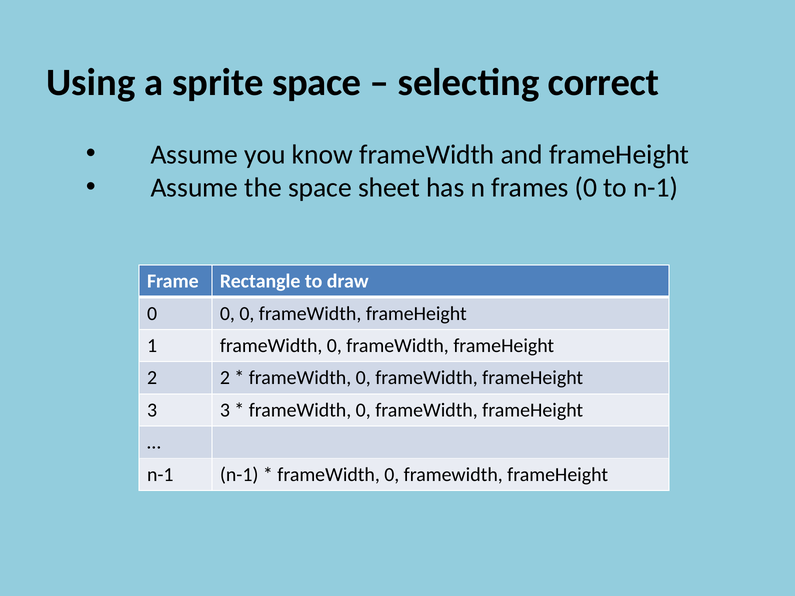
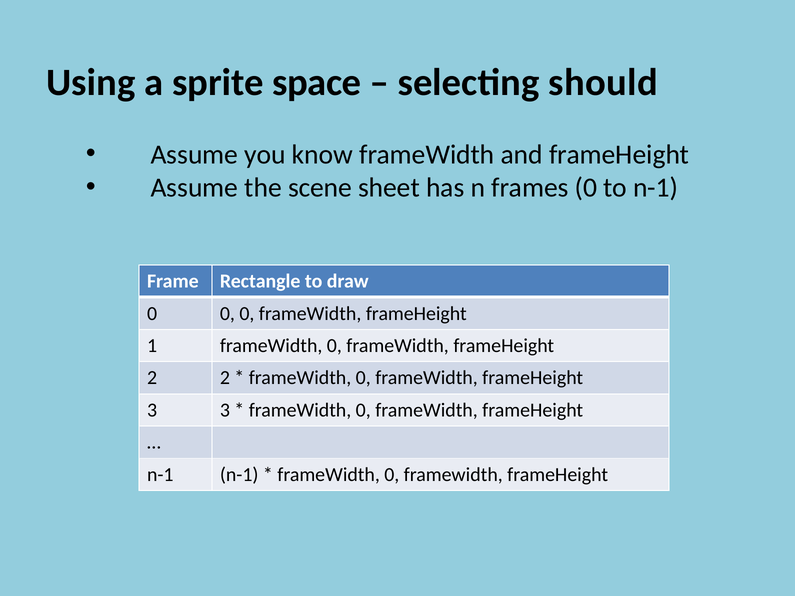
correct: correct -> should (603, 82)
the space: space -> scene (320, 188)
